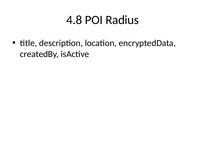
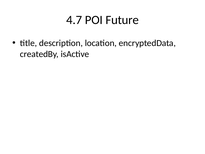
4.8: 4.8 -> 4.7 (74, 20)
Radius: Radius -> Future (122, 20)
